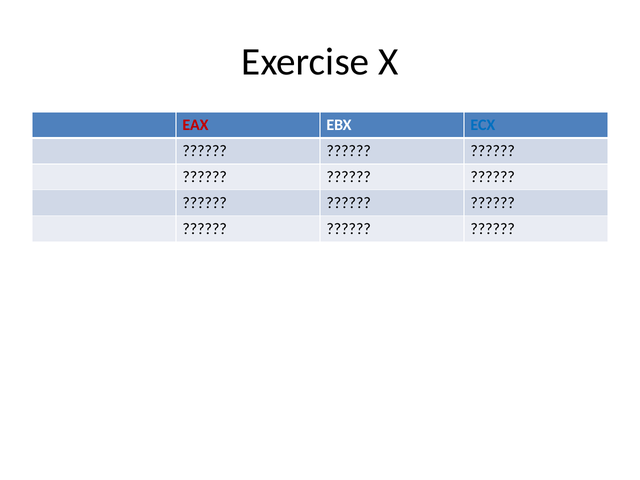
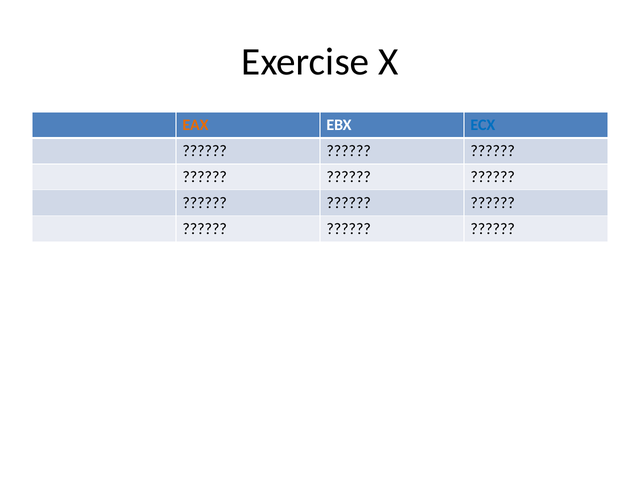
EAX colour: red -> orange (195, 125)
